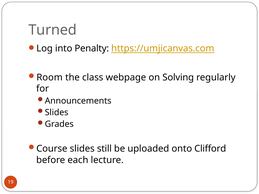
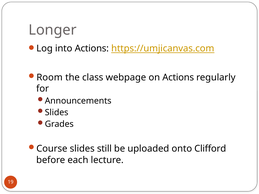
Turned: Turned -> Longer (53, 30)
into Penalty: Penalty -> Actions (92, 49)
on Solving: Solving -> Actions (178, 78)
